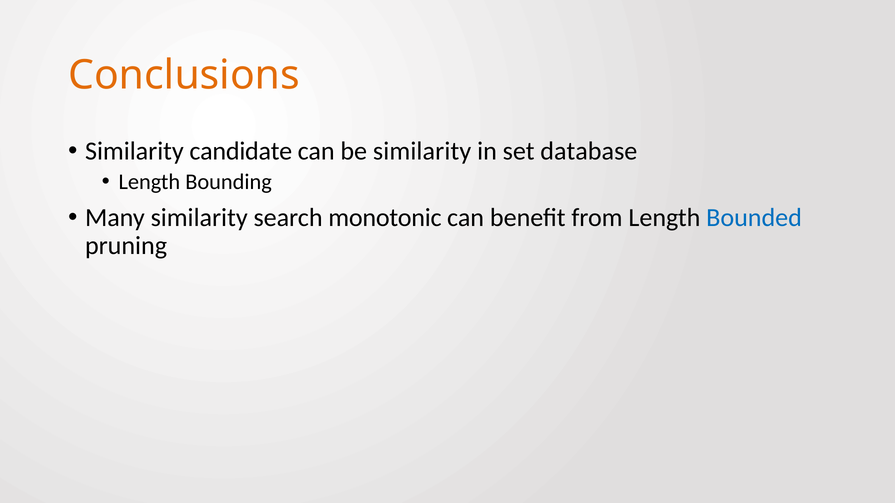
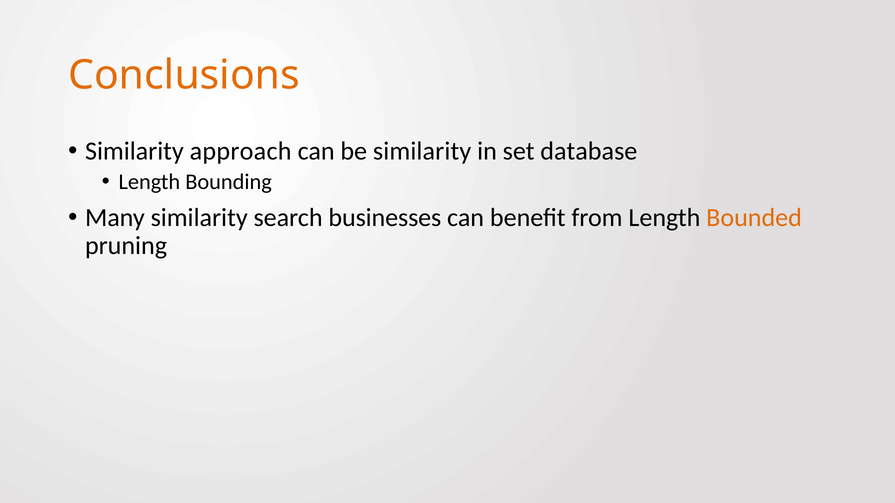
candidate: candidate -> approach (241, 151)
monotonic: monotonic -> businesses (385, 218)
Bounded colour: blue -> orange (754, 218)
